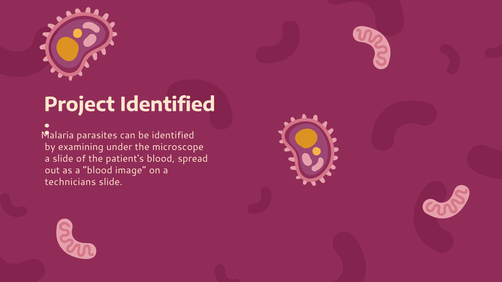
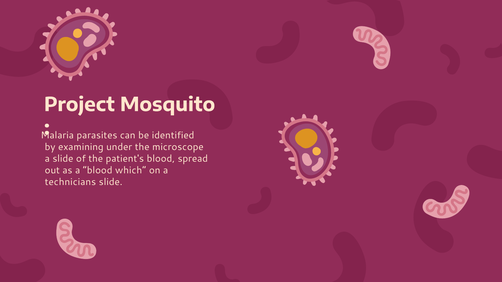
Project Identified: Identified -> Mosquito (168, 105)
image: image -> which (131, 171)
